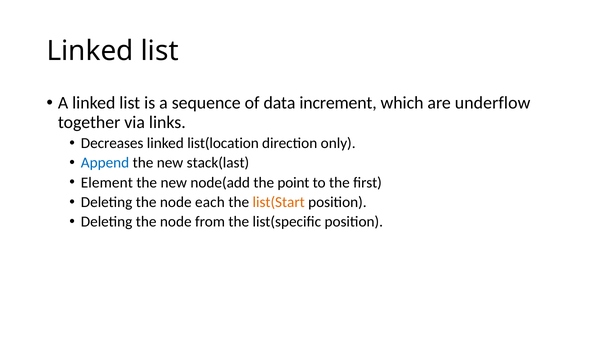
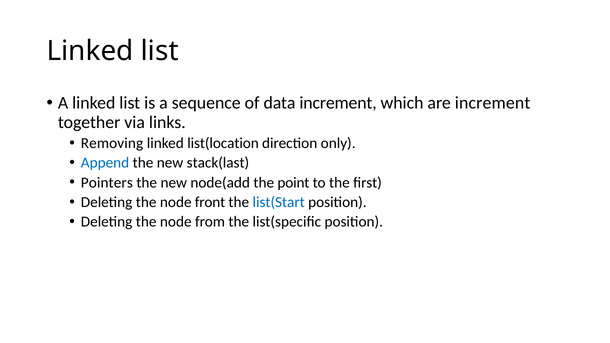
are underflow: underflow -> increment (493, 103)
Decreases: Decreases -> Removing (112, 143)
Element: Element -> Pointers (107, 183)
each: each -> front (210, 202)
list(Start colour: orange -> blue (279, 202)
